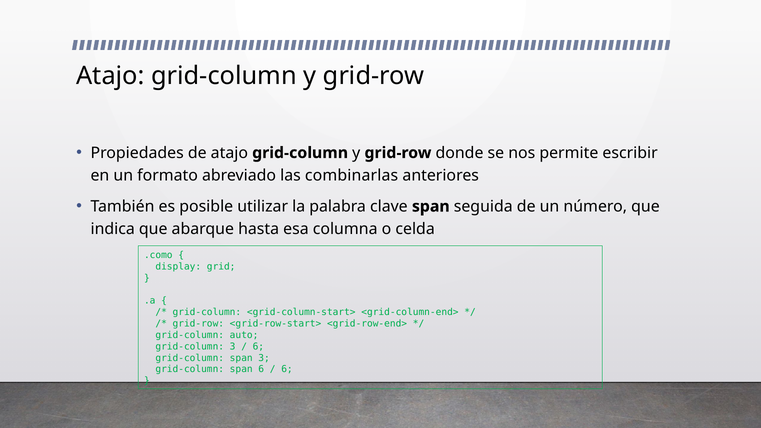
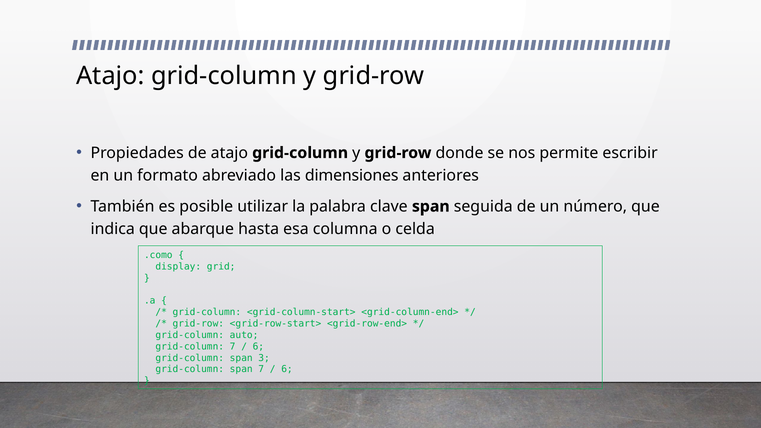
combinarlas: combinarlas -> dimensiones (352, 176)
grid-column 3: 3 -> 7 (233, 347)
span 6: 6 -> 7 (261, 369)
